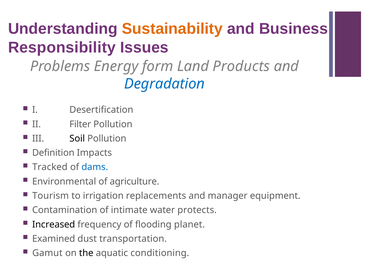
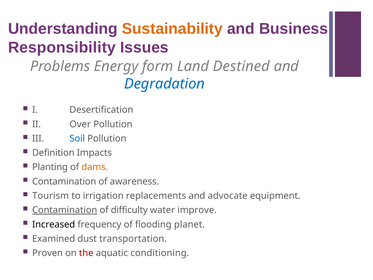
Products: Products -> Destined (241, 66)
Filter: Filter -> Over (80, 124)
Soil colour: black -> blue (77, 138)
Tracked: Tracked -> Planting (50, 167)
dams colour: blue -> orange (95, 167)
Environmental: Environmental -> Contamination (64, 181)
agriculture: agriculture -> awareness (134, 181)
manager: manager -> advocate (228, 196)
Contamination underline: none -> present (65, 210)
intimate: intimate -> difficulty (129, 210)
protects: protects -> improve (197, 210)
Gamut: Gamut -> Proven (47, 253)
the colour: black -> red (86, 253)
